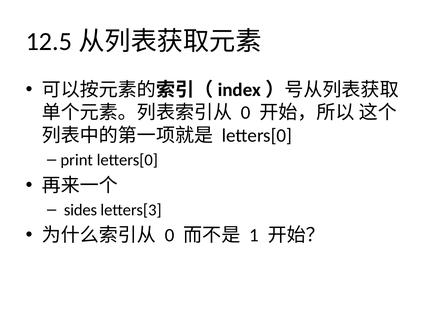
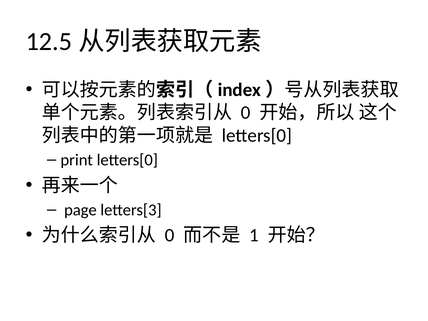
sides: sides -> page (80, 210)
